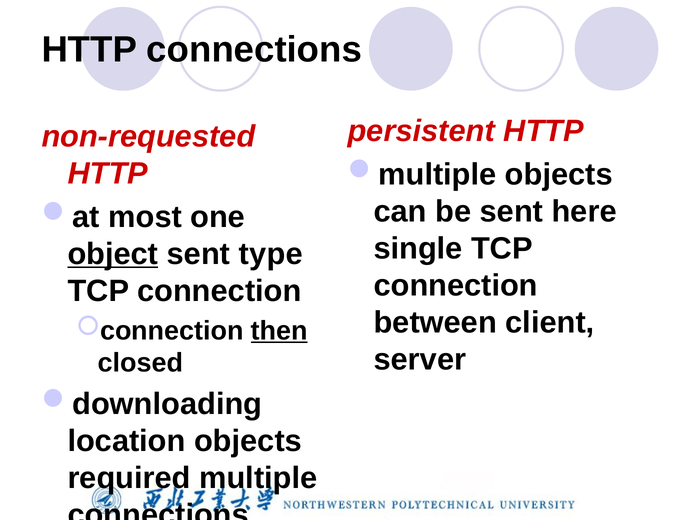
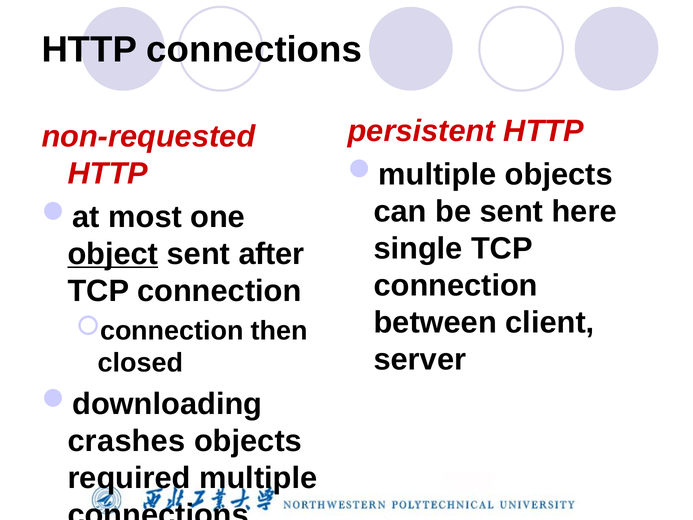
type: type -> after (271, 254)
then underline: present -> none (279, 331)
location: location -> crashes (126, 441)
